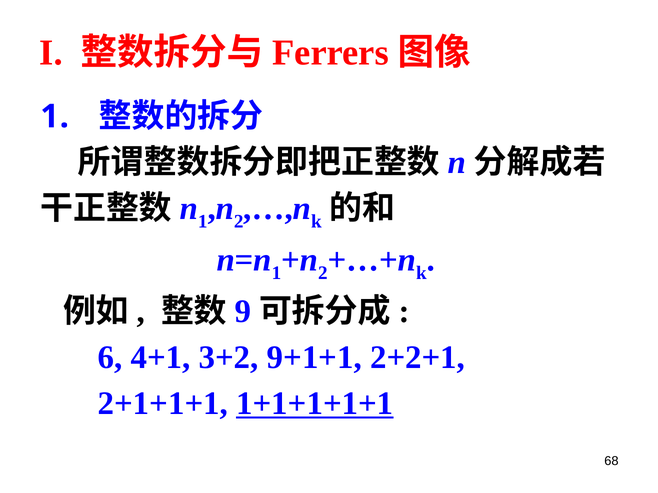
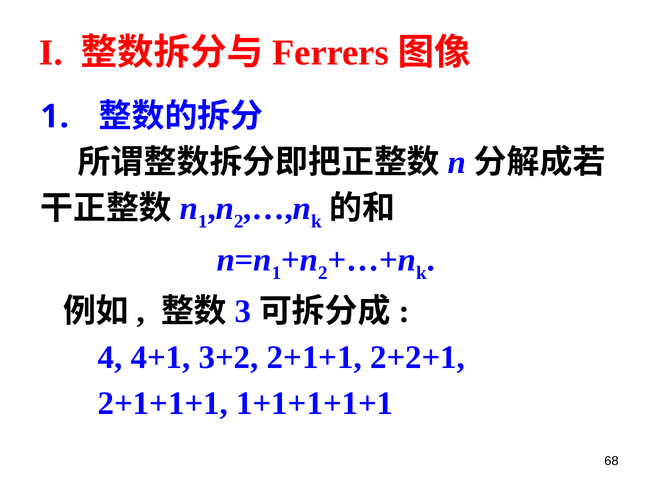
9: 9 -> 3 (243, 312)
6: 6 -> 4 (110, 358)
9+1+1: 9+1+1 -> 2+1+1 (314, 358)
1+1+1+1+1 underline: present -> none (315, 404)
